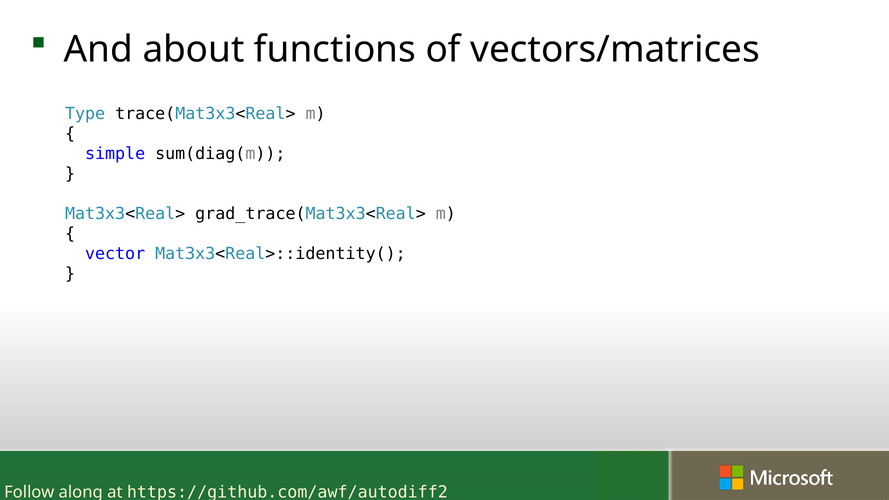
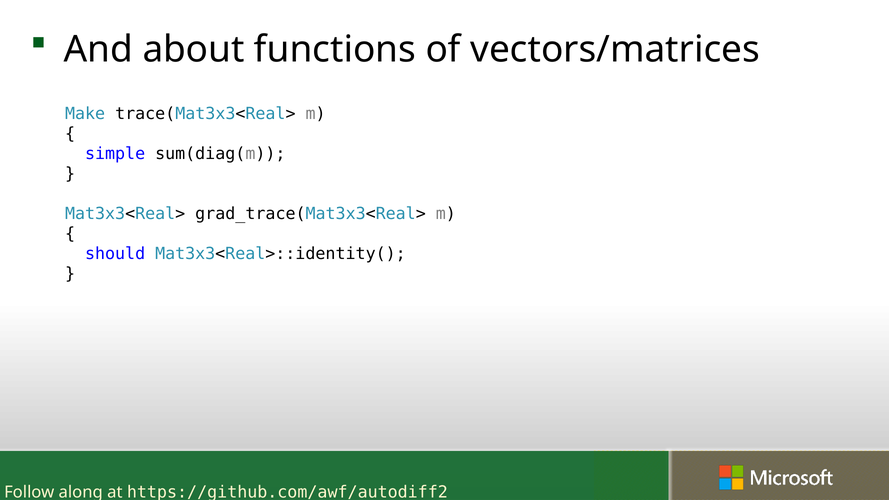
Type: Type -> Make (85, 114)
vector: vector -> should (115, 254)
